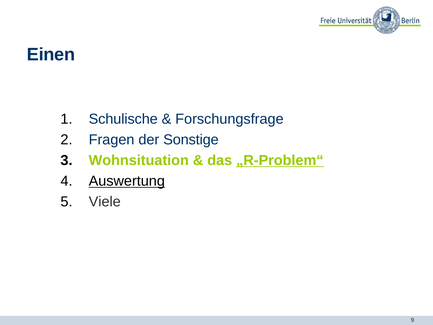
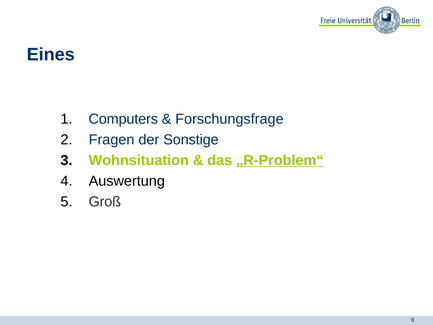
Einen: Einen -> Eines (51, 55)
Schulische: Schulische -> Computers (123, 119)
Auswertung underline: present -> none (127, 181)
Viele: Viele -> Groß (105, 202)
